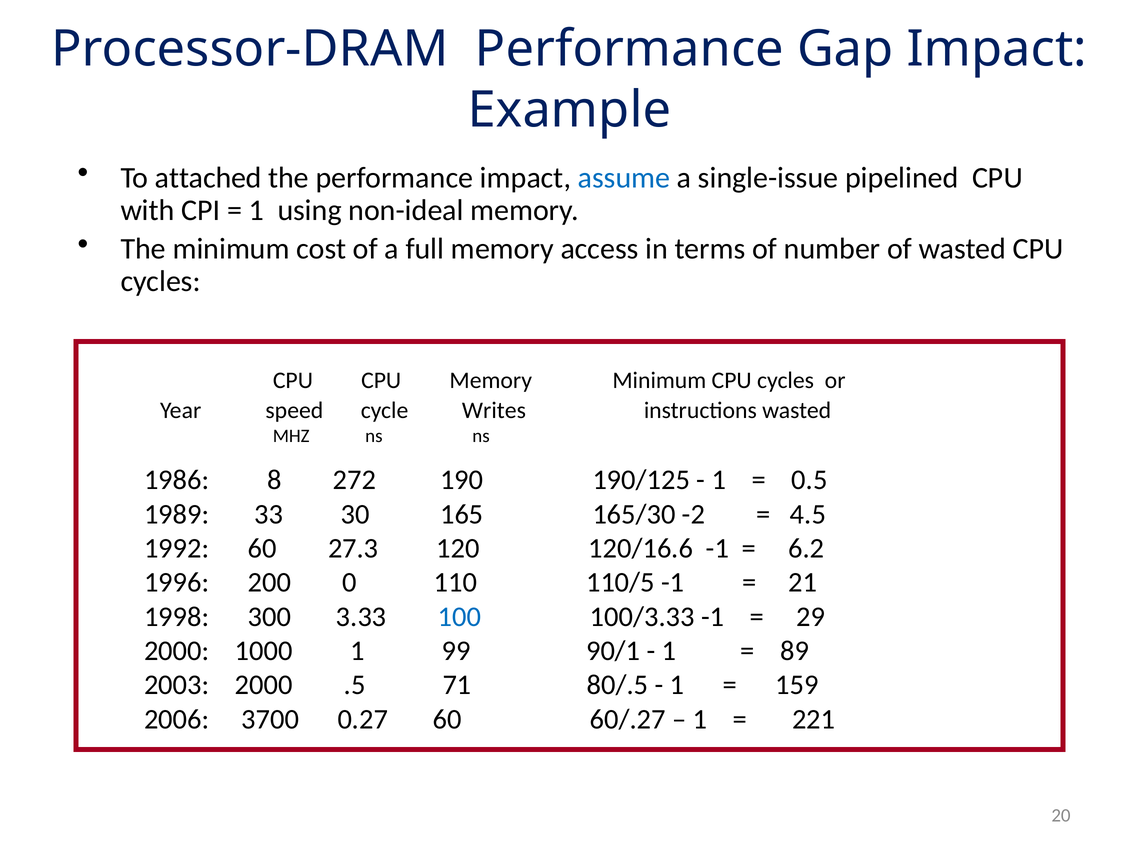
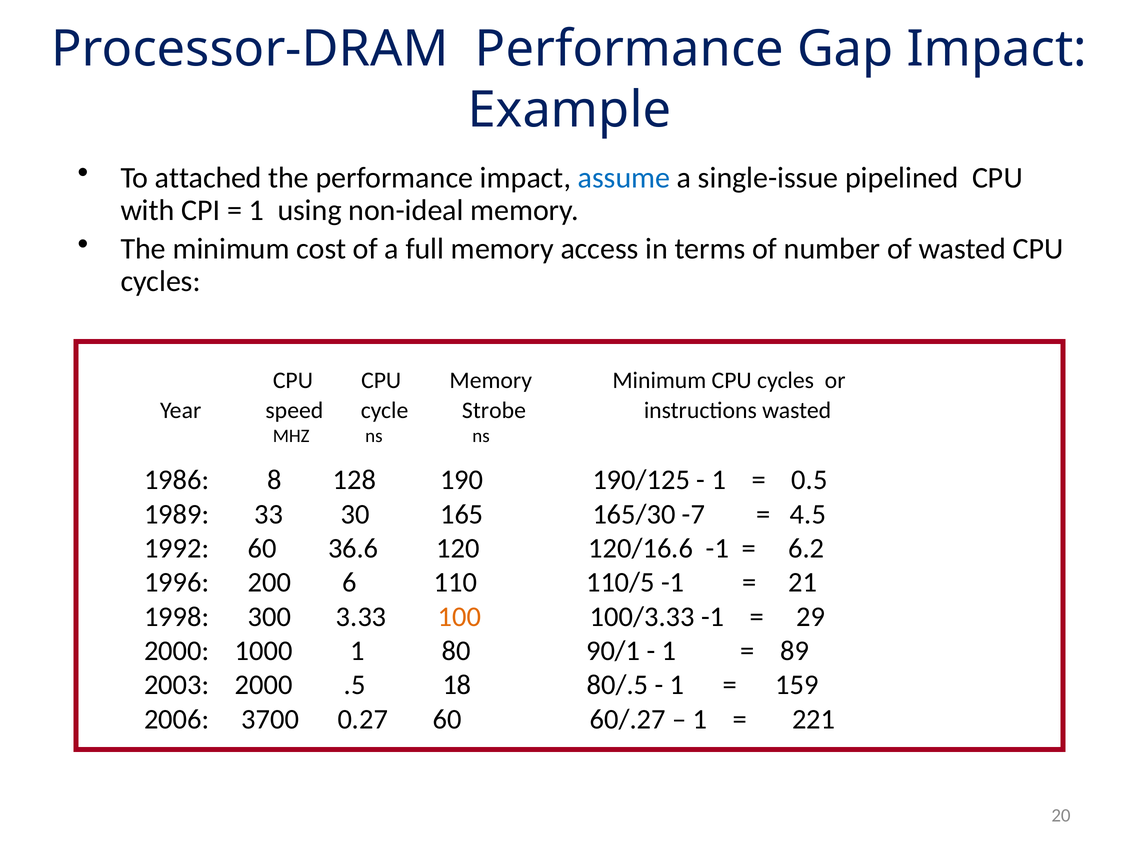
Writes: Writes -> Strobe (494, 411)
272: 272 -> 128 (354, 480)
-2: -2 -> -7 (694, 514)
27.3: 27.3 -> 36.6 (353, 549)
0: 0 -> 6 (350, 583)
100 colour: blue -> orange (459, 617)
99: 99 -> 80 (456, 651)
71: 71 -> 18 (457, 685)
